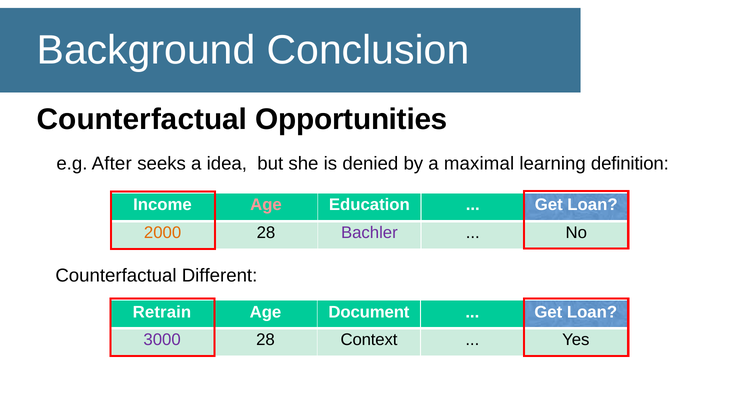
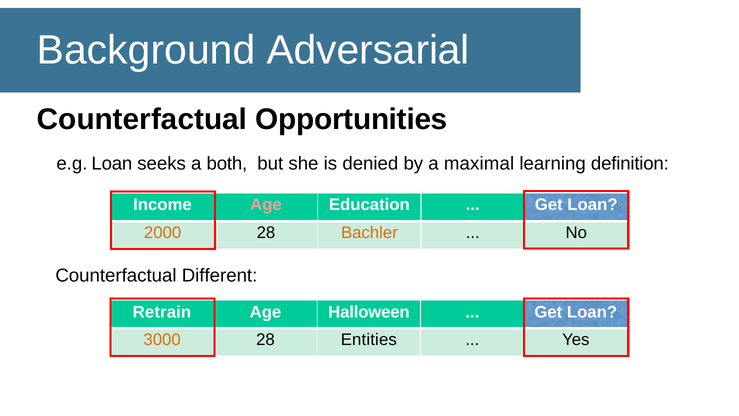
Conclusion: Conclusion -> Adversarial (368, 50)
e.g After: After -> Loan (112, 163)
idea: idea -> both (227, 163)
Bachler colour: purple -> orange (369, 233)
Document: Document -> Halloween (369, 312)
3000 colour: purple -> orange (162, 340)
Context: Context -> Entities (369, 340)
